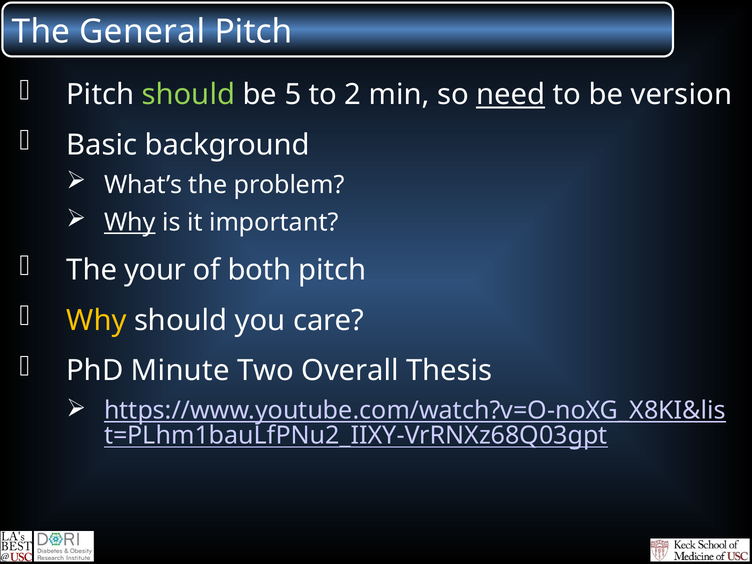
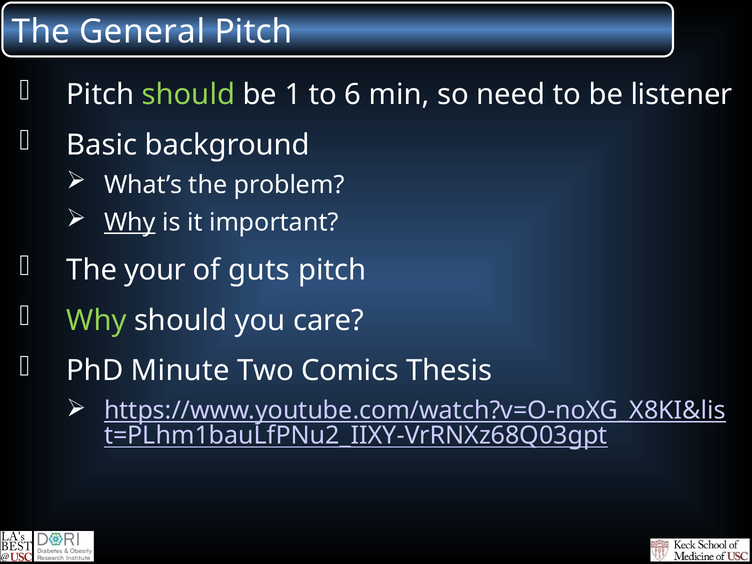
5: 5 -> 1 (293, 95)
2: 2 -> 6 (353, 95)
need underline: present -> none (511, 95)
version: version -> listener (682, 95)
both: both -> guts (259, 270)
Why colour: yellow -> light green (96, 320)
Overall: Overall -> Comics (350, 371)
